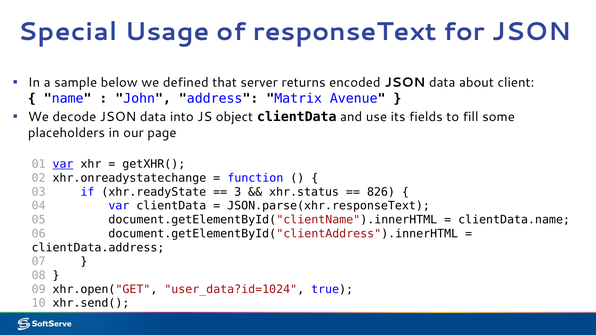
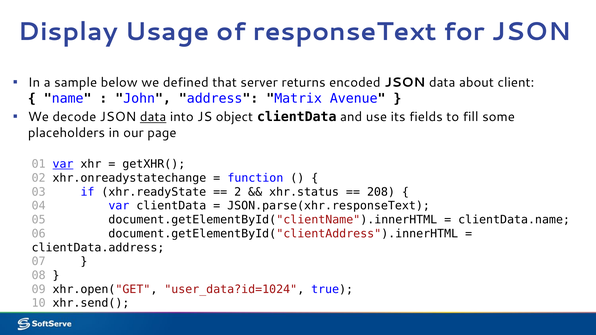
Special: Special -> Display (68, 32)
data underline: none -> present (153, 117)
3: 3 -> 2 (238, 192)
826: 826 -> 208 (381, 192)
